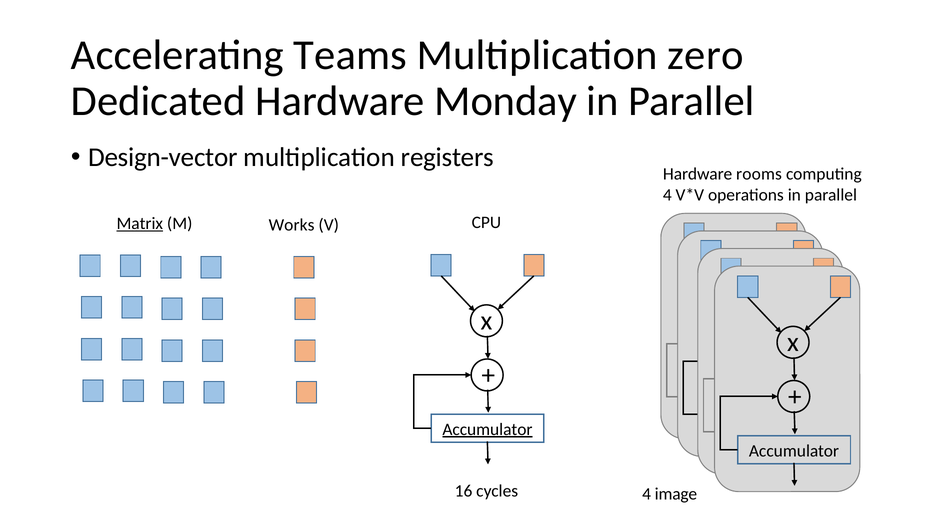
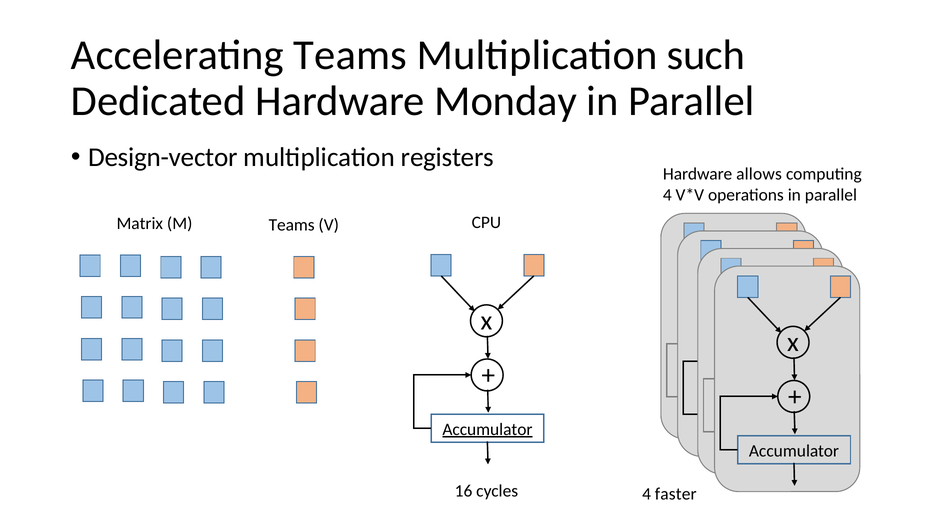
zero: zero -> such (706, 55)
rooms: rooms -> allows (759, 174)
Matrix underline: present -> none (140, 224)
M Works: Works -> Teams (292, 225)
image: image -> faster (676, 494)
